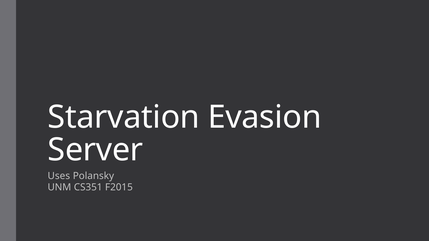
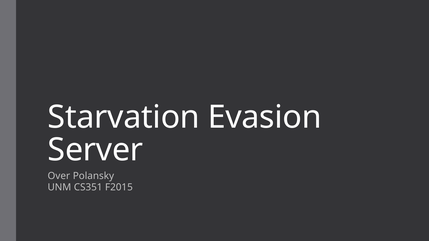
Uses: Uses -> Over (59, 176)
